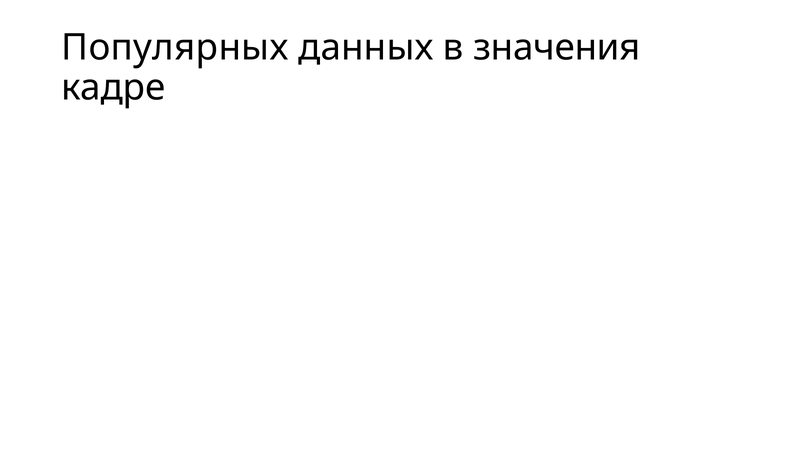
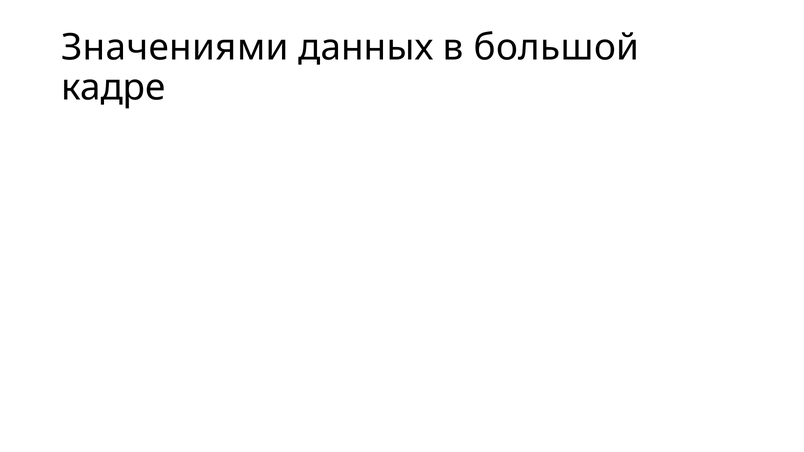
Популярных: Популярных -> Значениями (175, 48)
значения: значения -> большой (557, 48)
